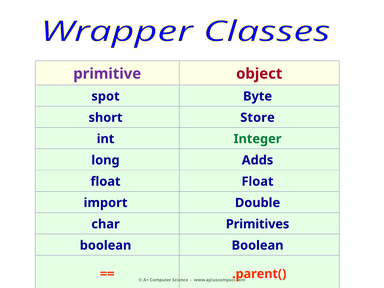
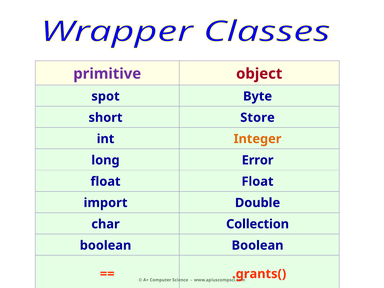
Integer colour: green -> orange (258, 139)
Adds: Adds -> Error (258, 160)
Primitives: Primitives -> Collection (258, 224)
.parent(: .parent( -> .grants( (259, 274)
